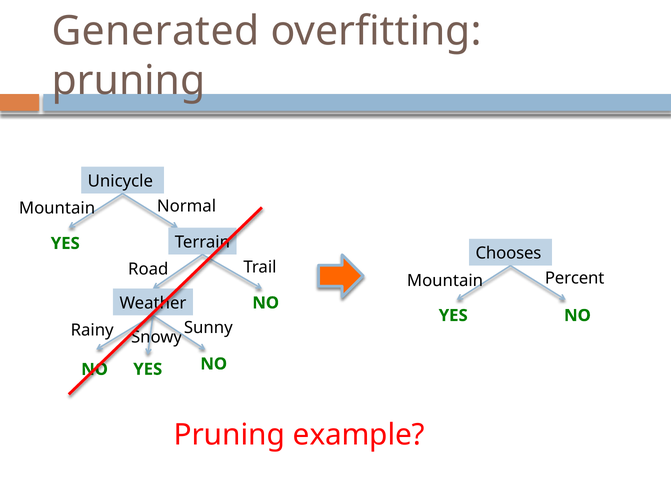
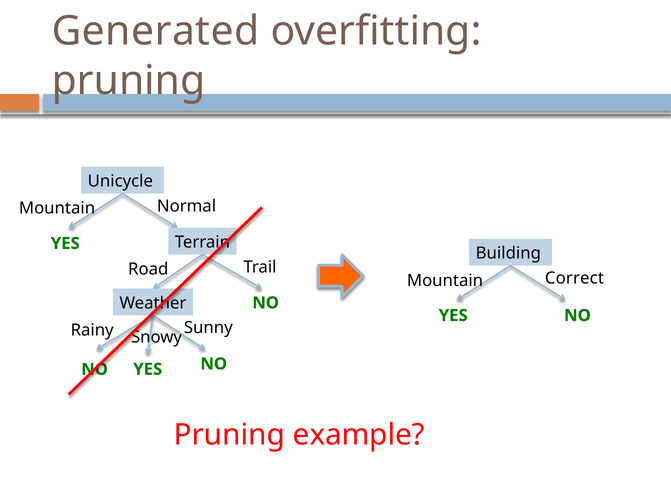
Chooses: Chooses -> Building (508, 253)
Percent: Percent -> Correct (574, 278)
